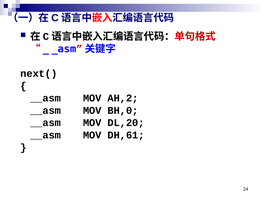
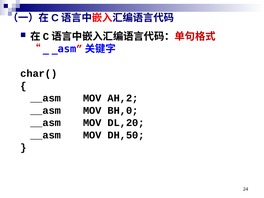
next(: next( -> char( (39, 73)
DH,61: DH,61 -> DH,50 (126, 135)
